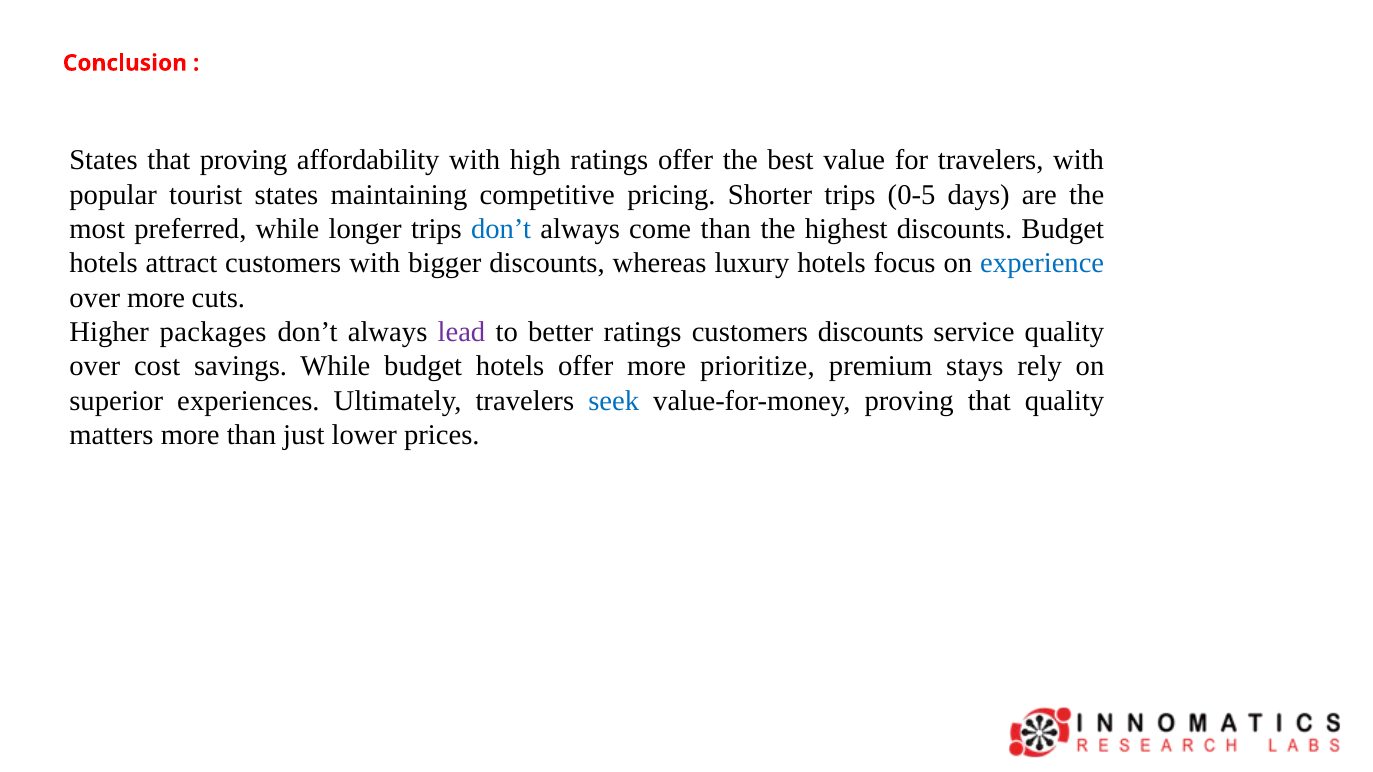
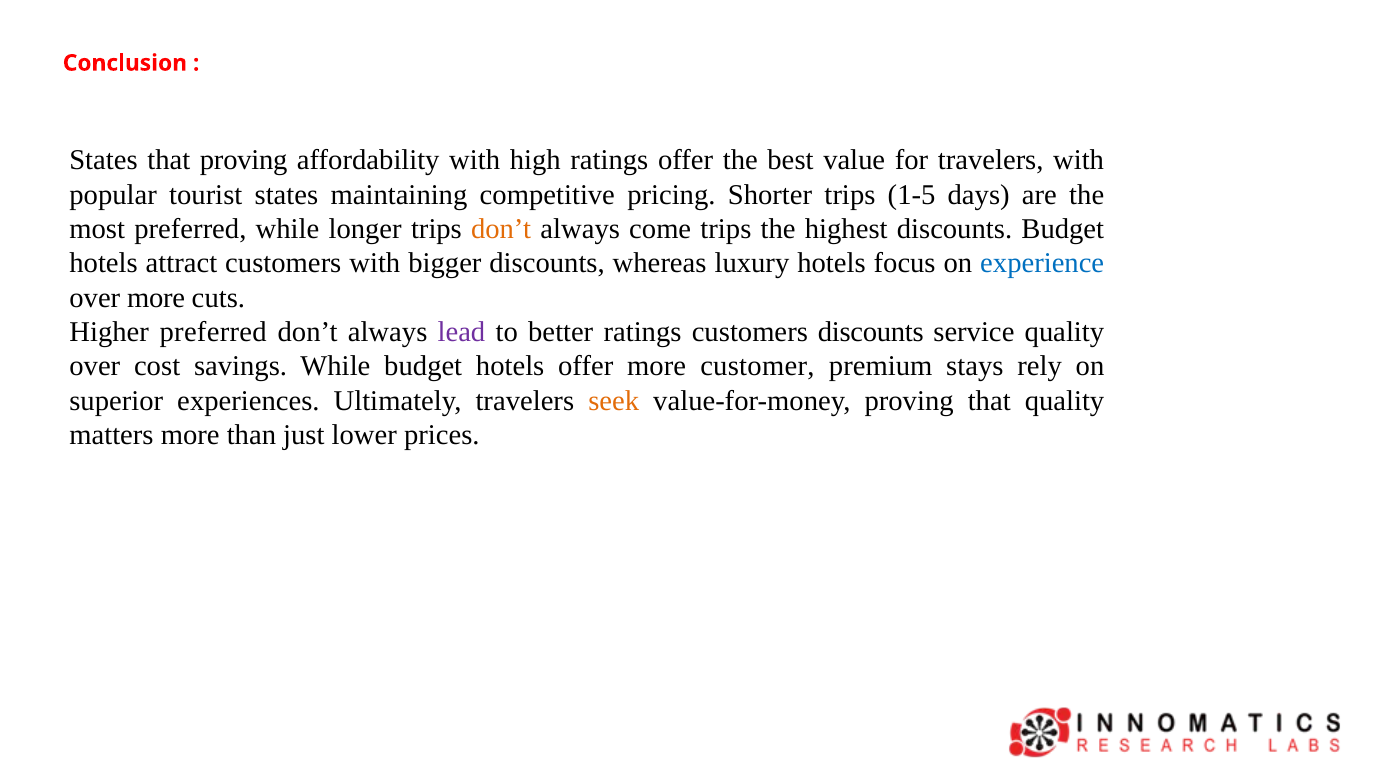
0-5: 0-5 -> 1-5 (912, 195)
don’t colour: blue -> orange (501, 229)
come than: than -> trips (726, 229)
Higher packages: packages -> preferred (213, 332)
prioritize: prioritize -> customer (757, 366)
seek colour: blue -> orange (614, 401)
